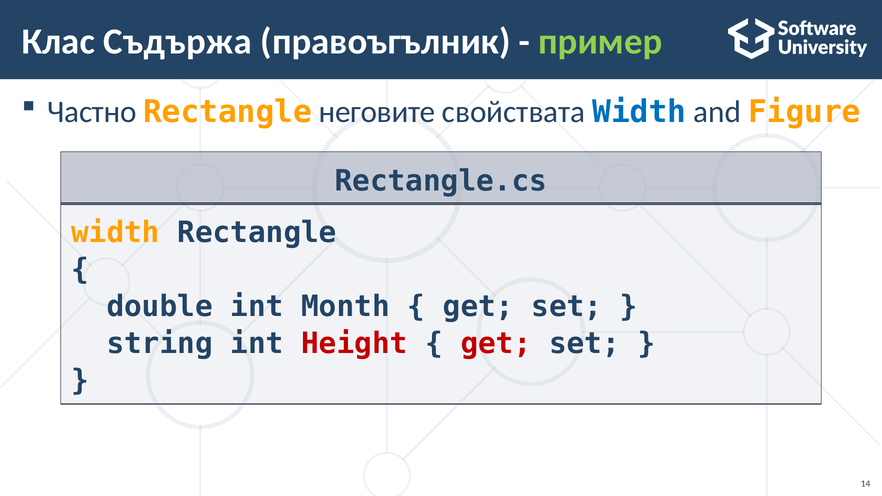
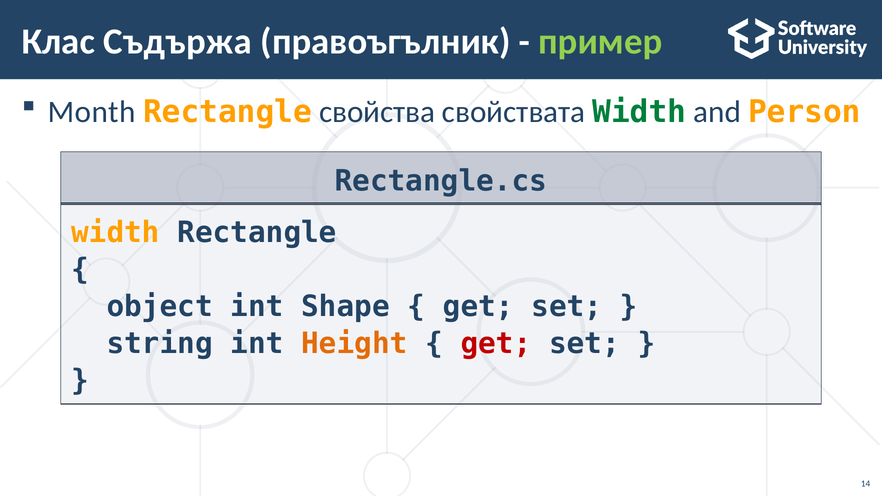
Частно: Частно -> Month (92, 112)
неговите: неговите -> свойства (377, 112)
Width colour: blue -> green (639, 112)
Figure: Figure -> Person (804, 112)
double: double -> object (160, 307)
Month: Month -> Shape (346, 307)
Height colour: red -> orange (354, 344)
